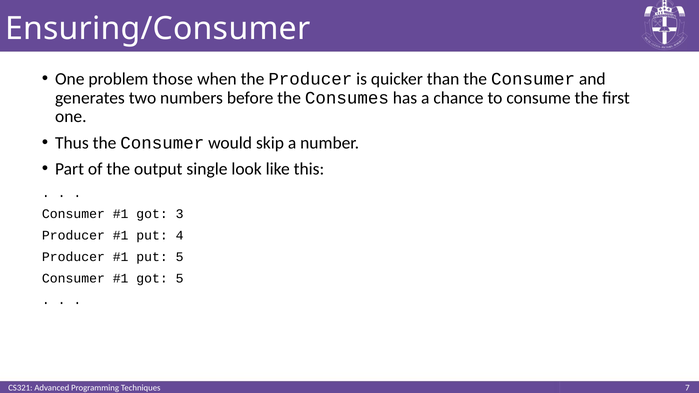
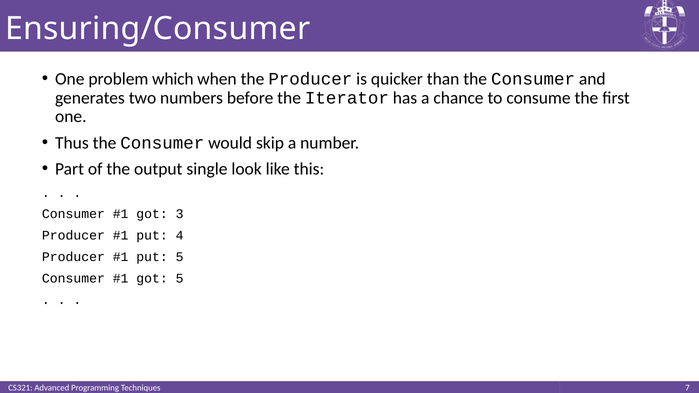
those: those -> which (173, 79)
Consumes: Consumes -> Iterator (347, 98)
